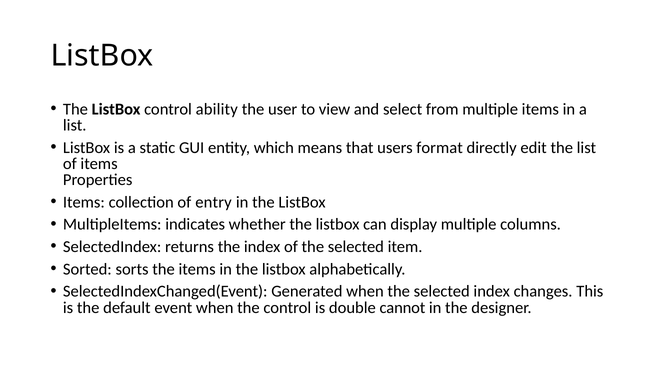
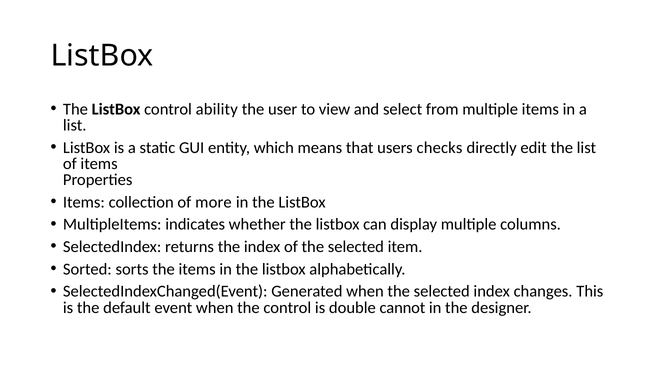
format: format -> checks (440, 148)
entry: entry -> more (213, 202)
